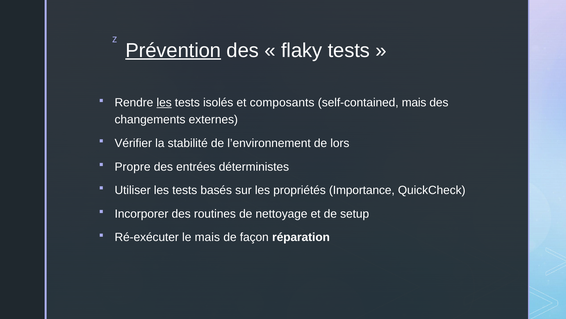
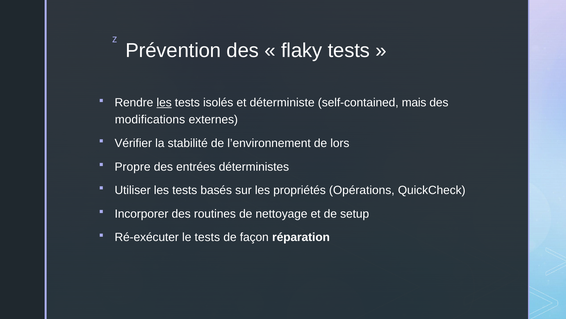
Prévention underline: present -> none (173, 50)
composants: composants -> déterministe (282, 102)
changements: changements -> modifications (150, 119)
Importance: Importance -> Opérations (362, 190)
le mais: mais -> tests (207, 237)
